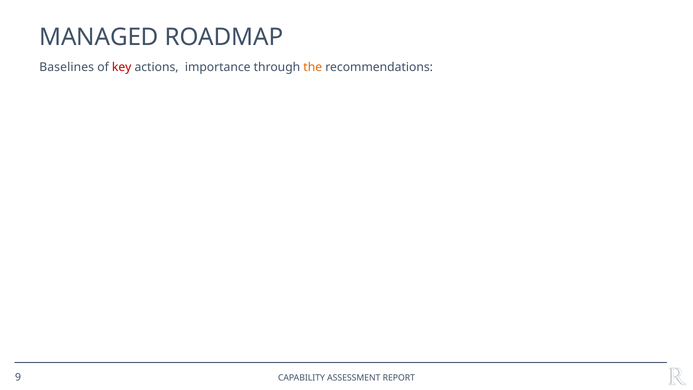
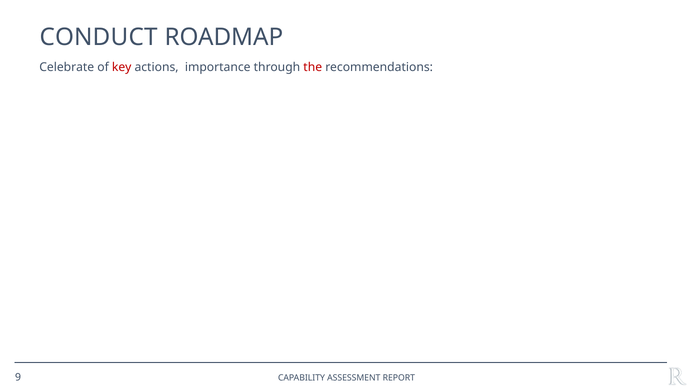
MANAGED: MANAGED -> CONDUCT (99, 37)
Baselines: Baselines -> Celebrate (67, 67)
the colour: orange -> red (313, 67)
